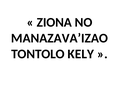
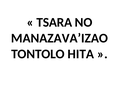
ZIONA: ZIONA -> TSARA (54, 22)
KELY: KELY -> HITA (81, 54)
